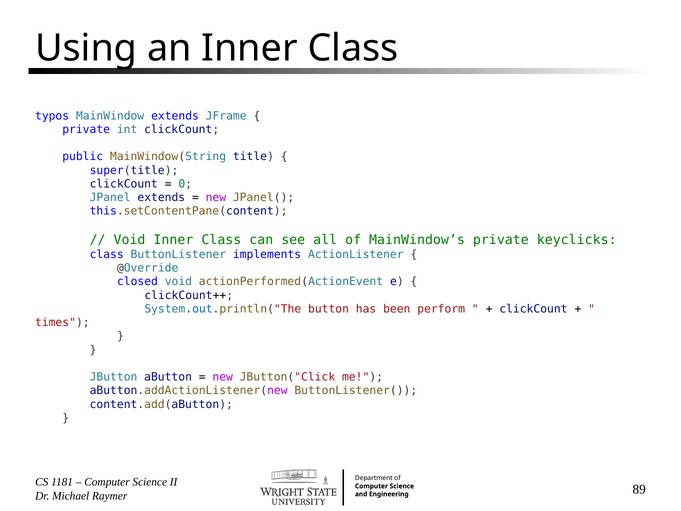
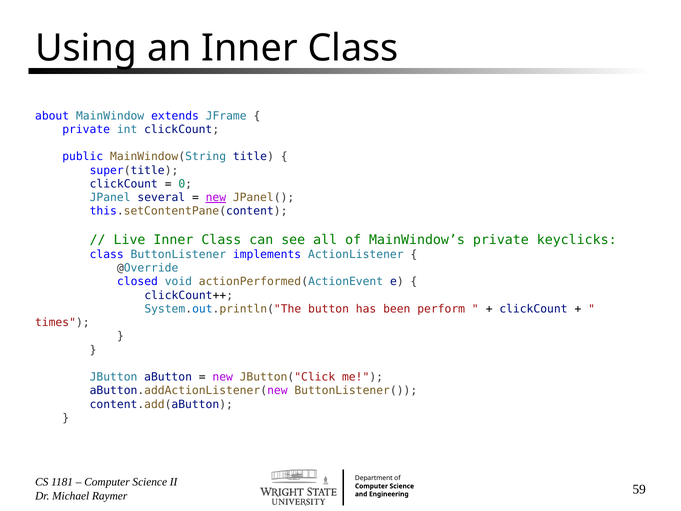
typos: typos -> about (52, 116)
JPanel extends: extends -> several (161, 198)
new underline: none -> present (216, 198)
Void: Void -> Live (130, 240)
89: 89 -> 59 (639, 489)
